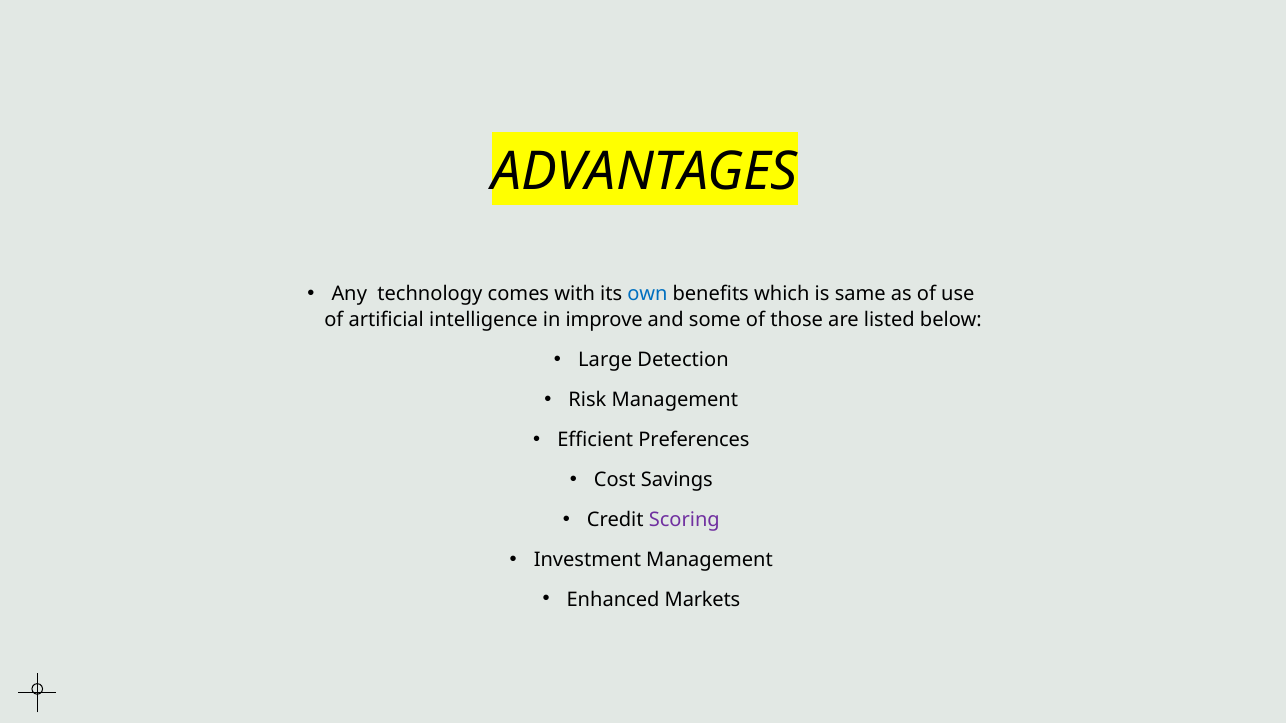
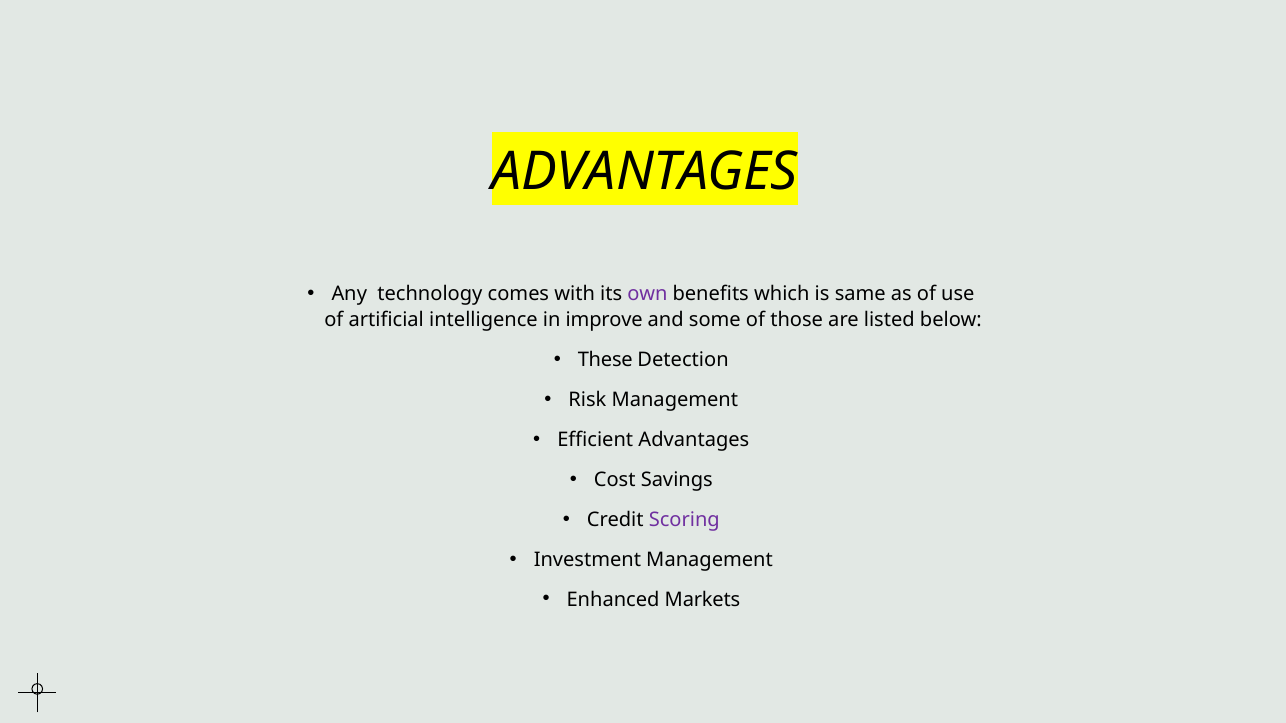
own colour: blue -> purple (647, 294)
Large: Large -> These (605, 360)
Efficient Preferences: Preferences -> Advantages (694, 440)
